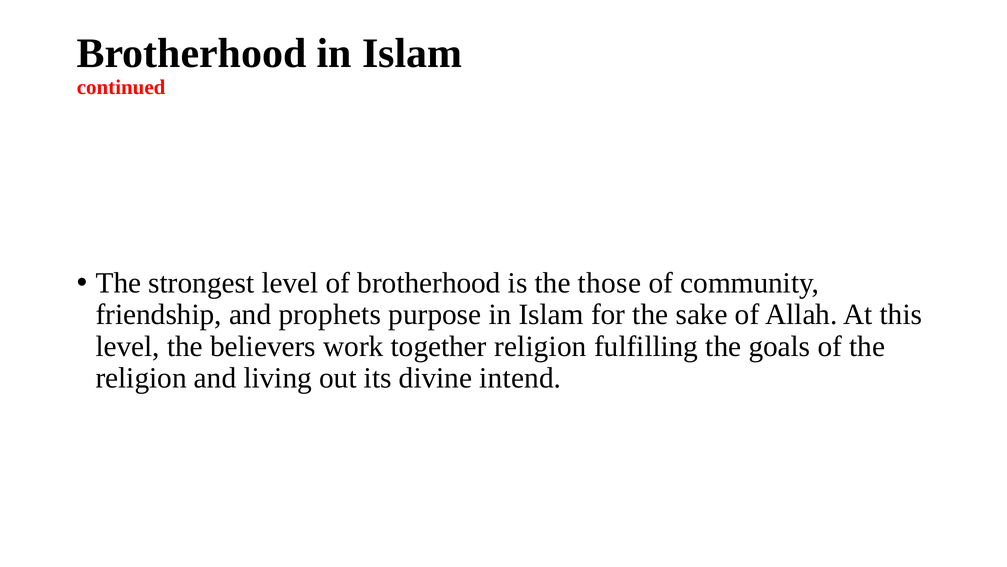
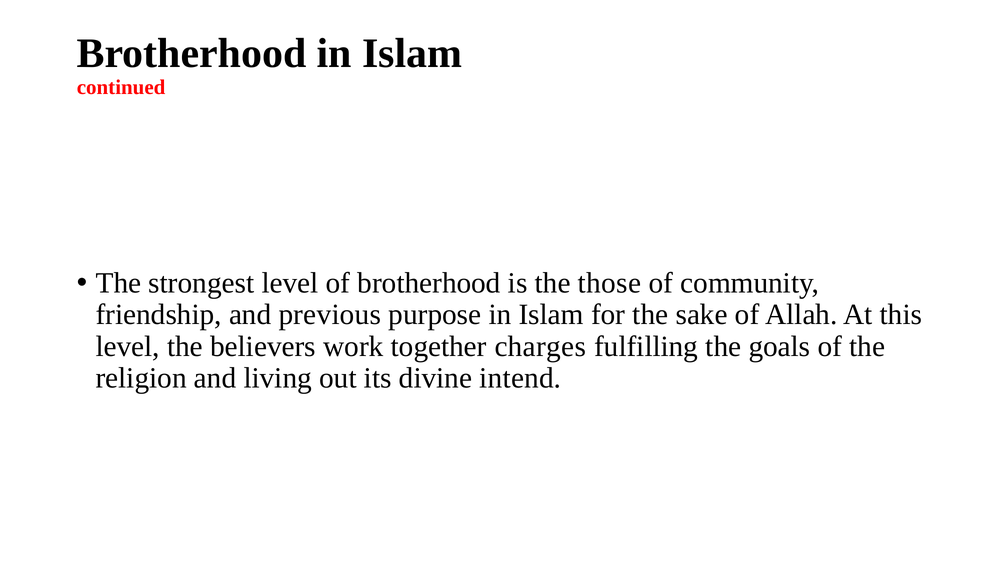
prophets: prophets -> previous (330, 314)
together religion: religion -> charges (540, 346)
